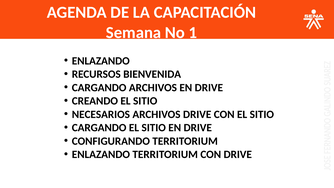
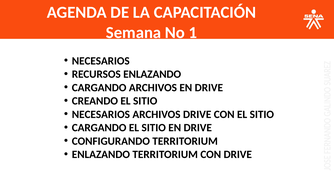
ENLAZANDO: ENLAZANDO -> NECESARIOS (101, 61)
RECURSOS BIENVENIDA: BIENVENIDA -> ENLAZANDO (152, 74)
